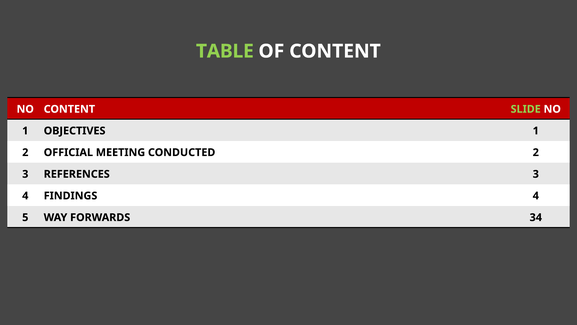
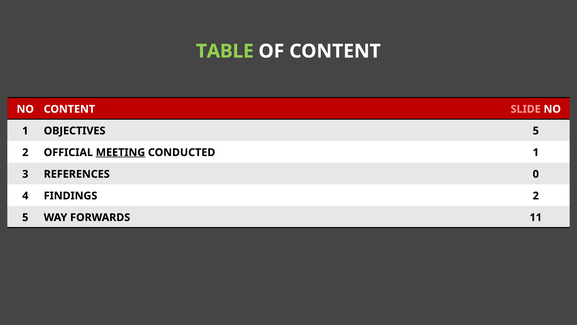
SLIDE colour: light green -> pink (526, 109)
OBJECTIVES 1: 1 -> 5 (536, 131)
MEETING underline: none -> present (121, 152)
CONDUCTED 2: 2 -> 1 (536, 152)
REFERENCES 3: 3 -> 0 (536, 174)
FINDINGS 4: 4 -> 2 (536, 196)
34: 34 -> 11 (536, 217)
